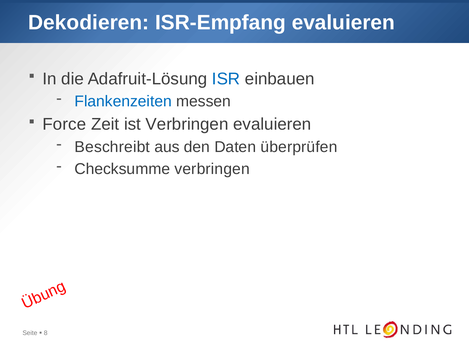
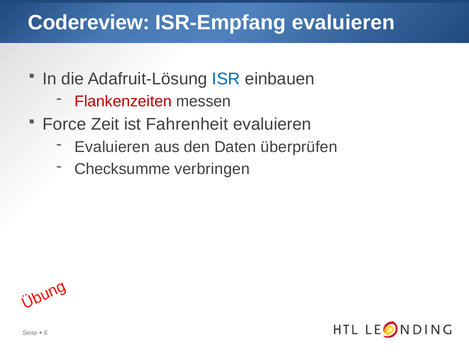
Dekodieren: Dekodieren -> Codereview (89, 23)
Flankenzeiten colour: blue -> red (123, 101)
ist Verbringen: Verbringen -> Fahrenheit (187, 124)
Beschreibt: Beschreibt -> Evaluieren (112, 147)
